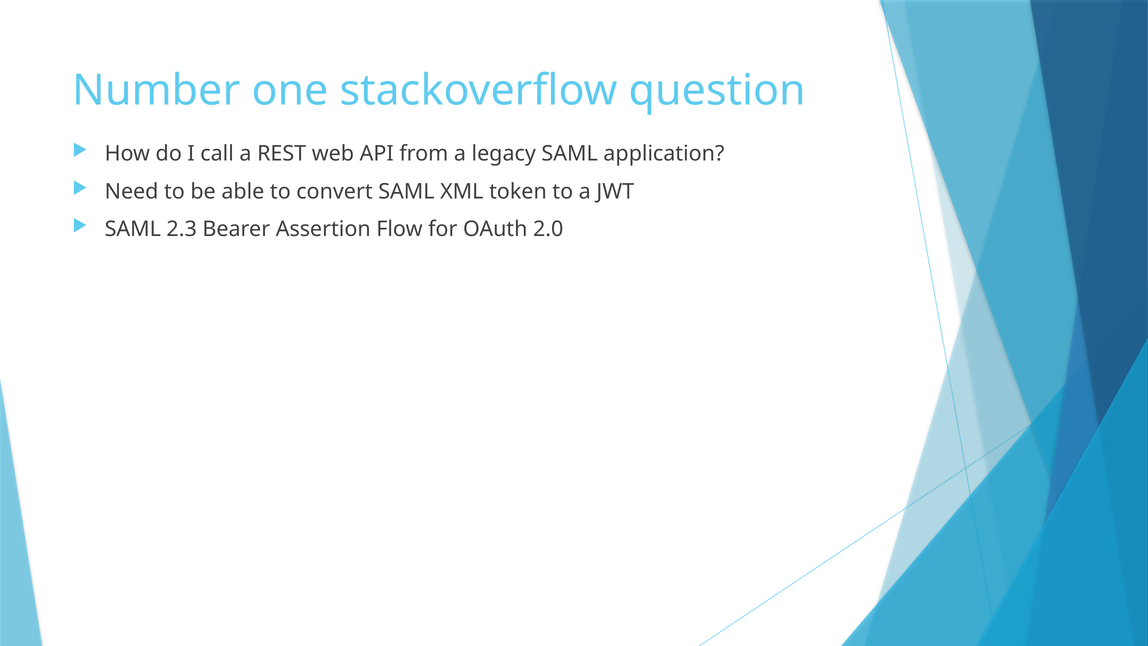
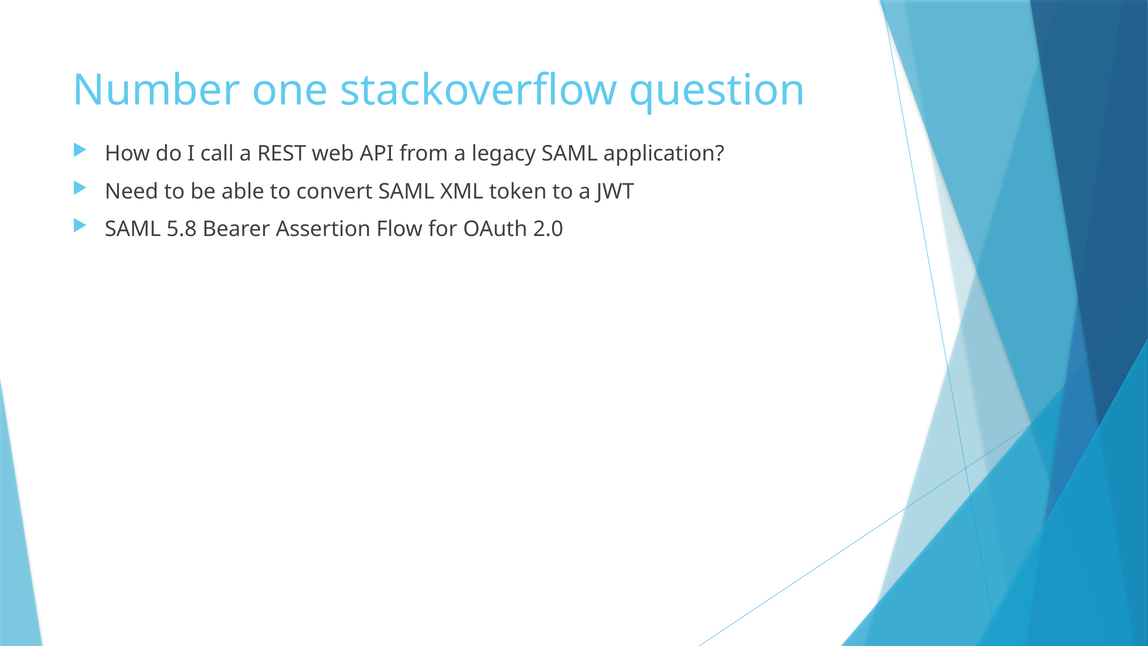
2.3: 2.3 -> 5.8 (182, 229)
